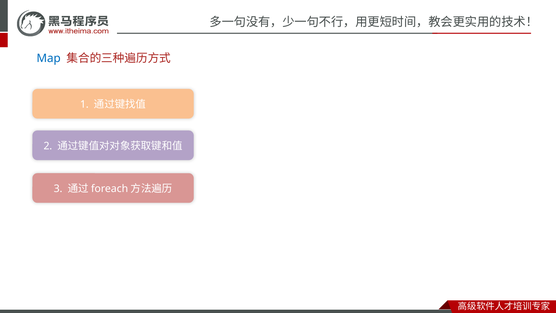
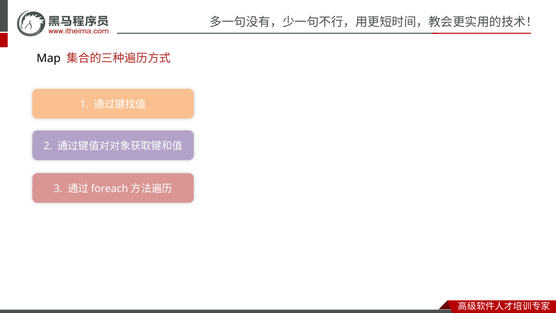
Map colour: blue -> black (49, 58)
